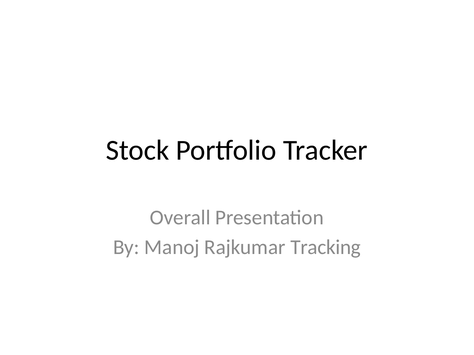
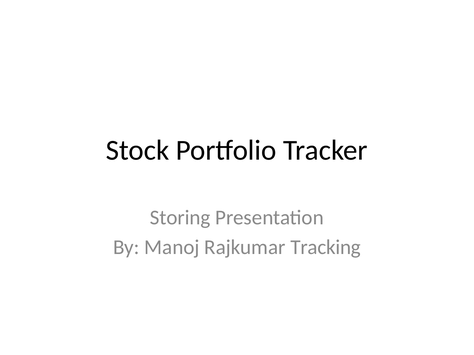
Overall: Overall -> Storing (180, 218)
